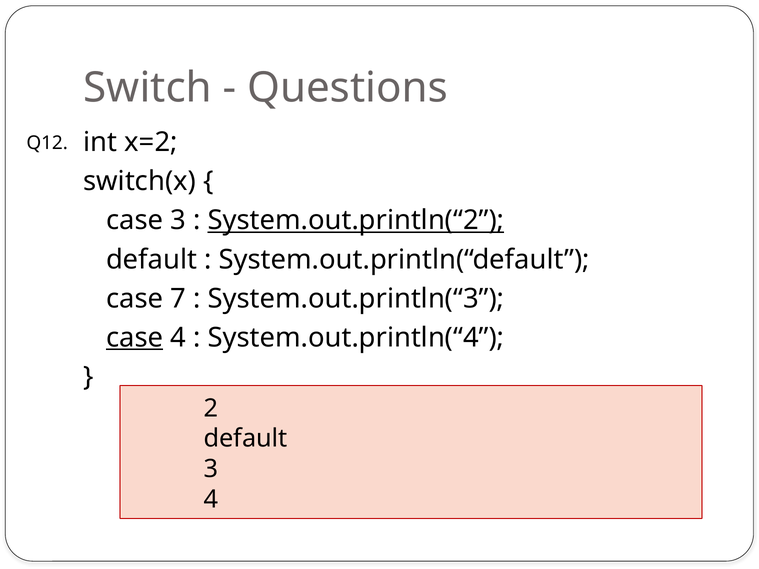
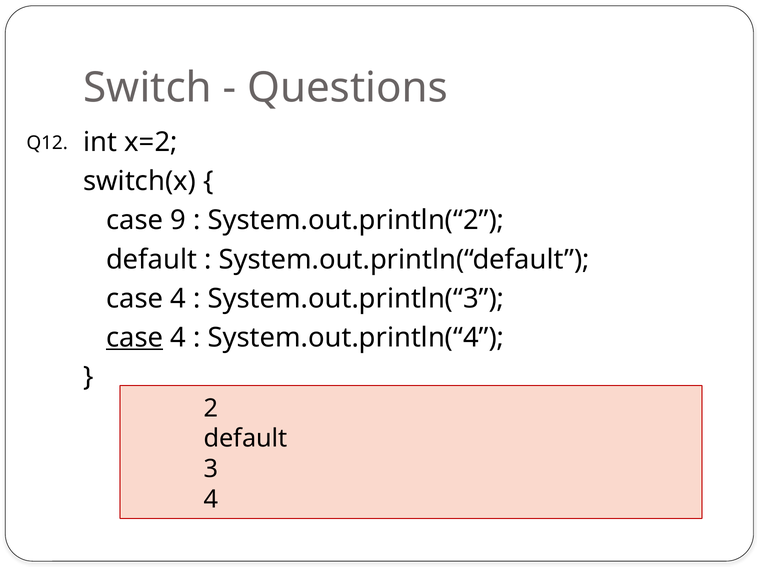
case 3: 3 -> 9 (178, 221)
System.out.println(“2 underline: present -> none (356, 221)
7: 7 -> 4 (178, 299)
